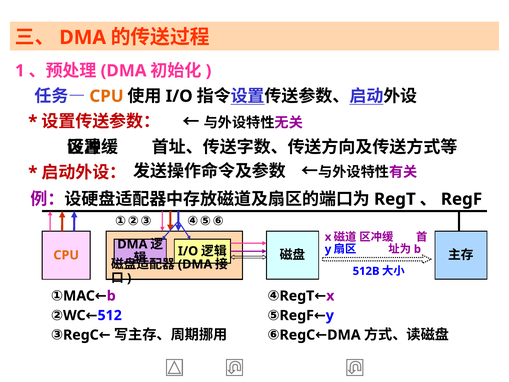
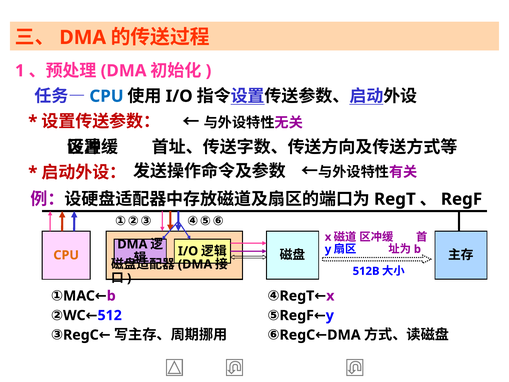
CPU colour: orange -> blue (106, 96)
